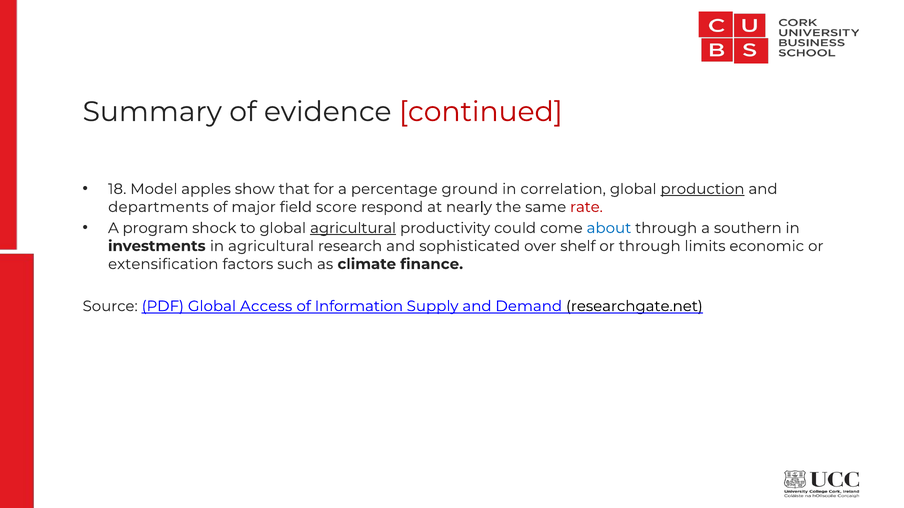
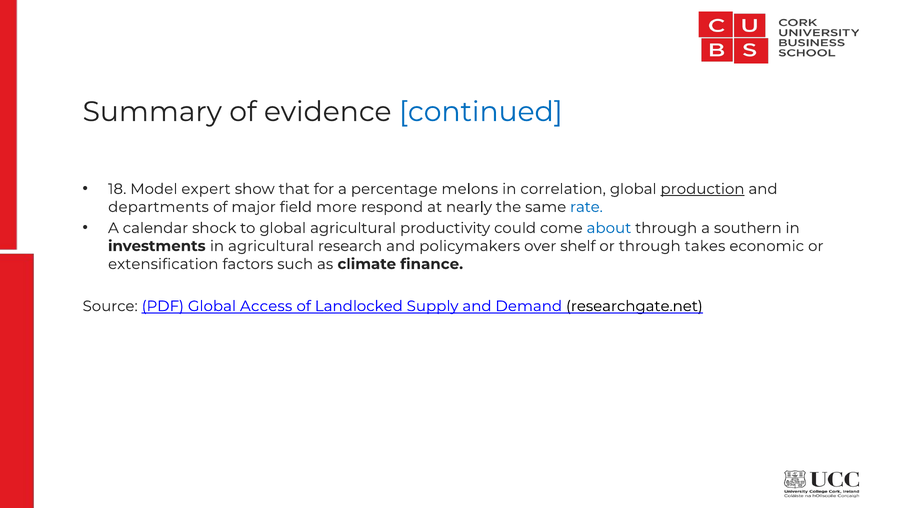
continued colour: red -> blue (481, 112)
apples: apples -> expert (206, 189)
ground: ground -> melons (470, 189)
score: score -> more (336, 207)
rate colour: red -> blue (586, 207)
program: program -> calendar (155, 228)
agricultural underline: present -> none (353, 228)
sophisticated: sophisticated -> policymakers (470, 246)
limits: limits -> takes (705, 246)
Information: Information -> Landlocked (359, 306)
